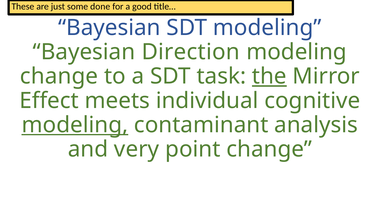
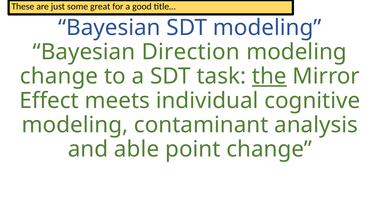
done: done -> great (100, 6)
modeling underline: present -> none (75, 125)
very: very -> able (137, 149)
